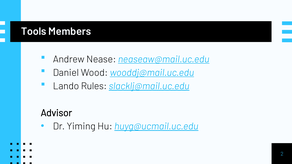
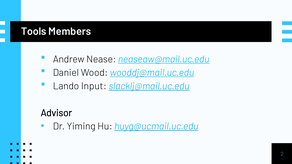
Rules: Rules -> Input (94, 86)
